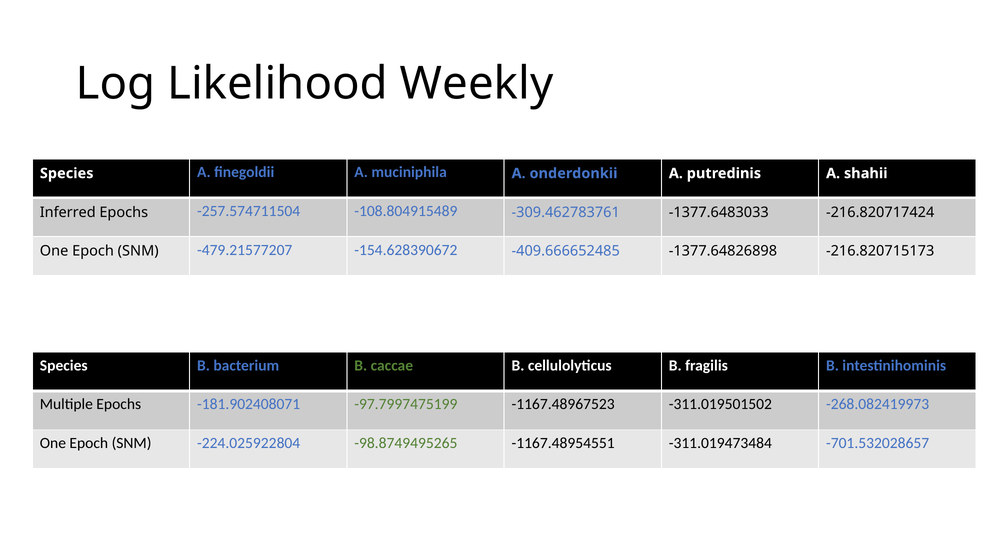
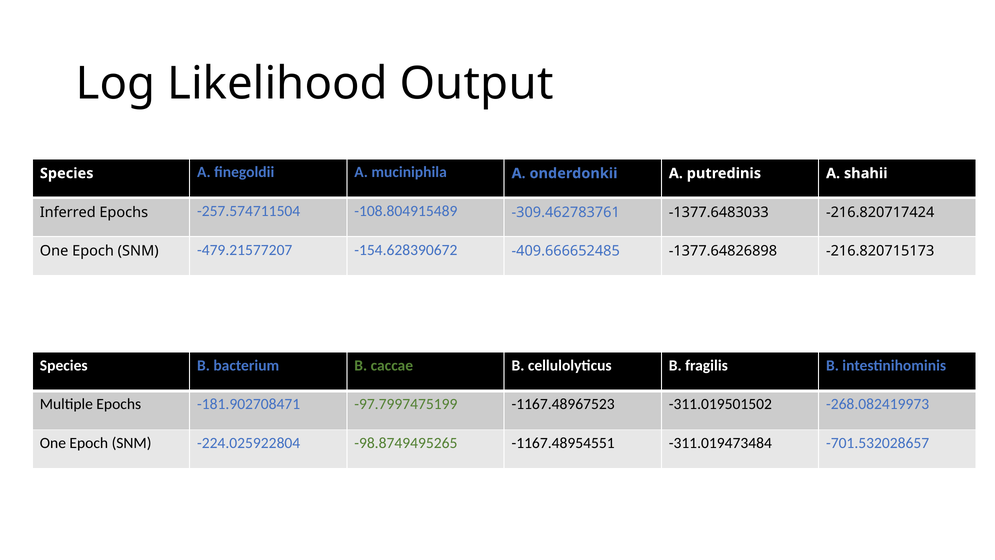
Weekly: Weekly -> Output (477, 84)
-181.902408071: -181.902408071 -> -181.902708471 (249, 404)
